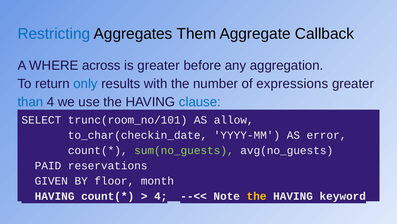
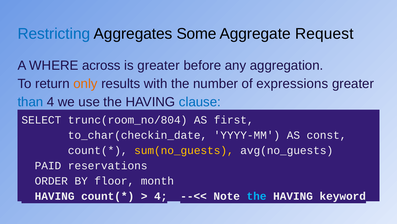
Them: Them -> Some (197, 34)
Callback: Callback -> Request (324, 34)
only colour: blue -> orange (85, 84)
trunc(room_no/101: trunc(room_no/101 -> trunc(room_no/804 (128, 120)
allow: allow -> first (234, 120)
error: error -> const (326, 135)
sum(no_guests colour: light green -> yellow (184, 150)
GIVEN: GIVEN -> ORDER (51, 180)
the colour: yellow -> light blue (257, 196)
